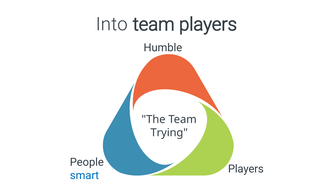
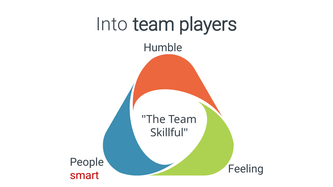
Trying: Trying -> Skillful (169, 133)
Players: Players -> Feeling (246, 169)
smart colour: blue -> red (84, 176)
